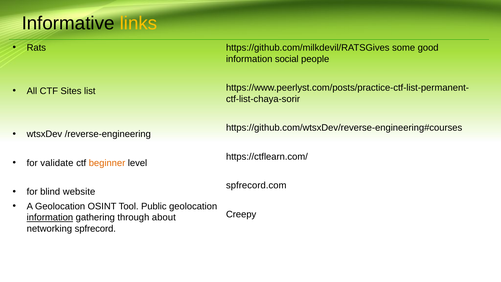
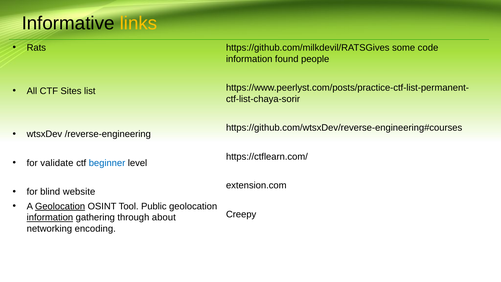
good: good -> code (428, 48)
social: social -> found (287, 59)
beginner colour: orange -> blue (107, 163)
spfrecord.com: spfrecord.com -> extension.com (256, 185)
Geolocation underline: none -> present (60, 206)
spfrecord: spfrecord -> encoding (95, 229)
